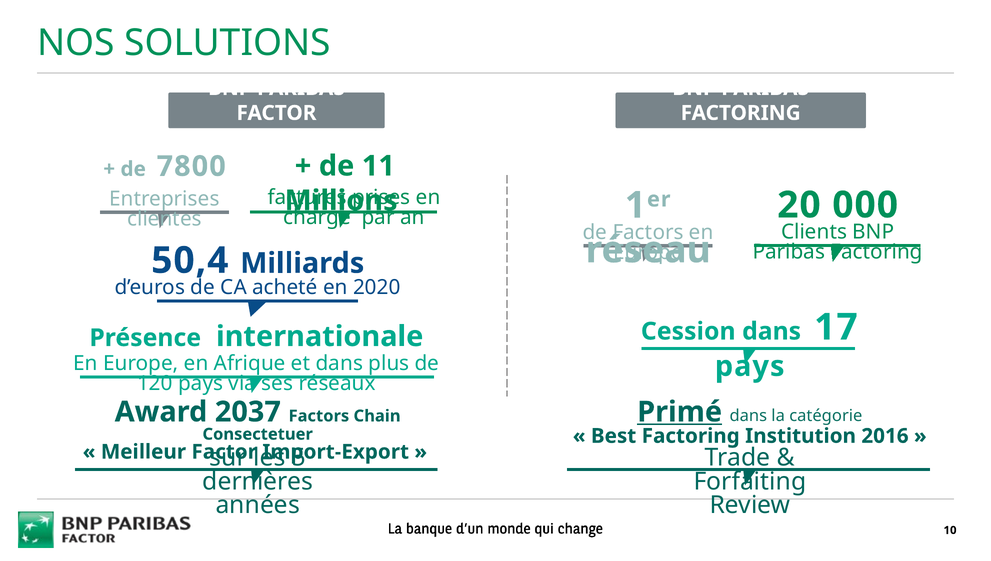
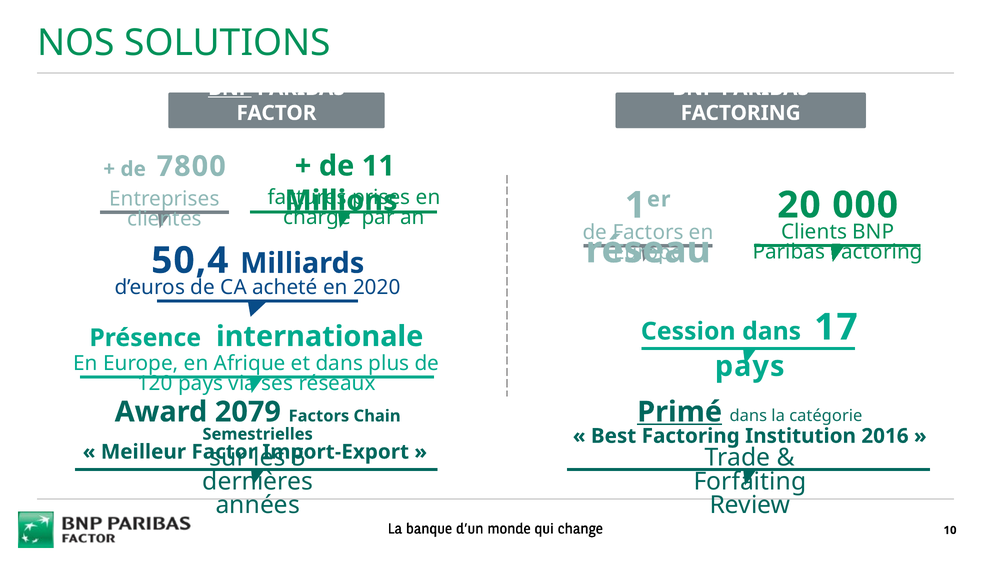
BNP underline: none -> present (230, 88)
2037: 2037 -> 2079 (248, 412)
Consectetuer: Consectetuer -> Semestrielles (258, 434)
